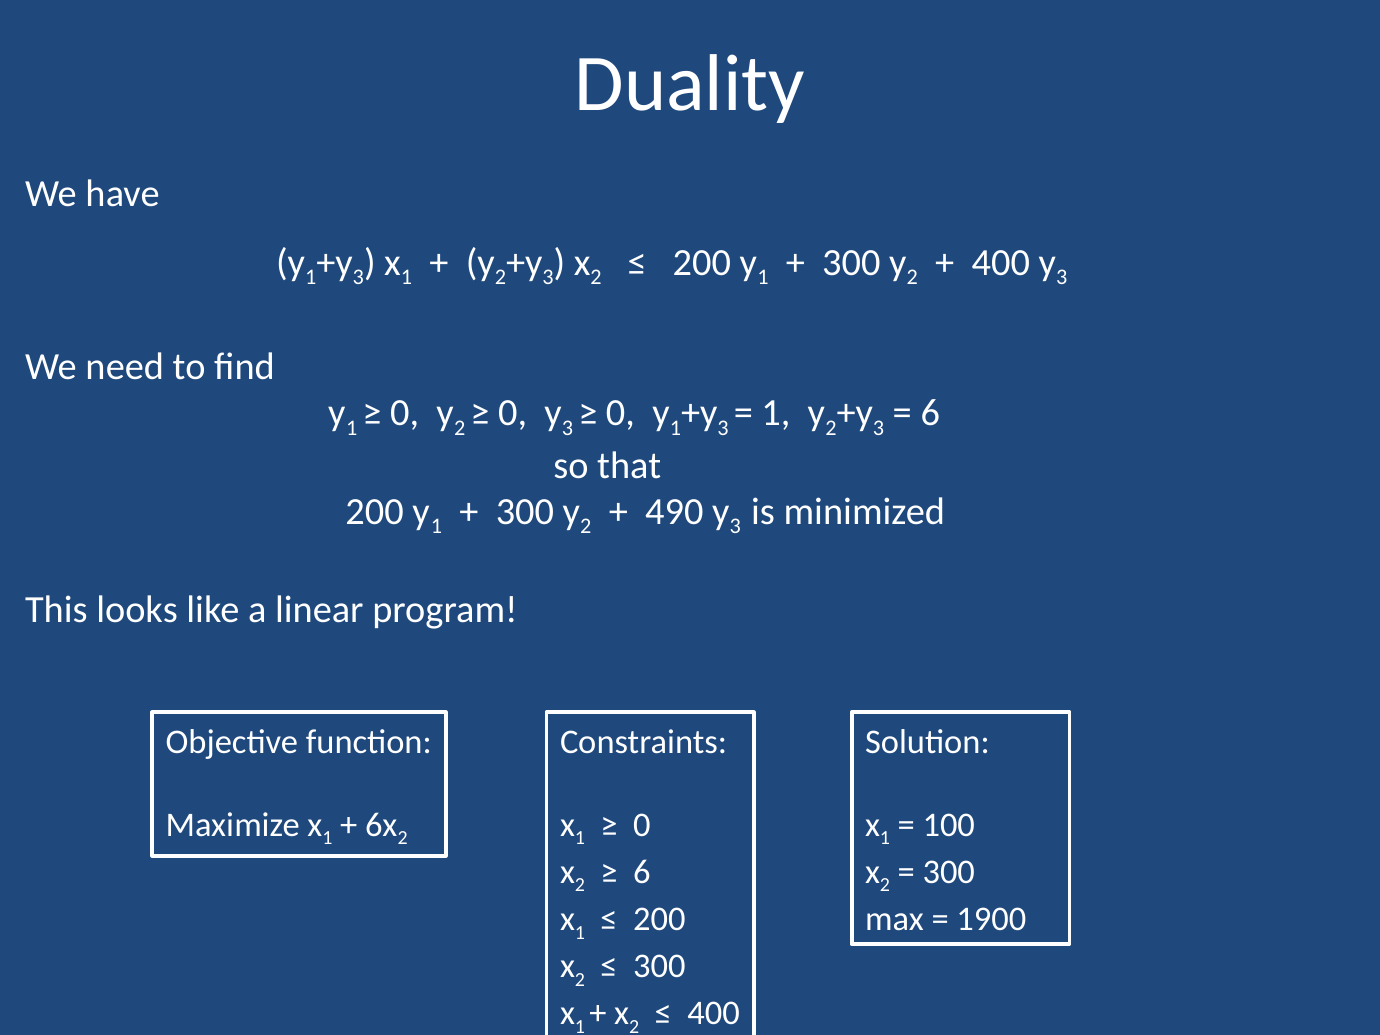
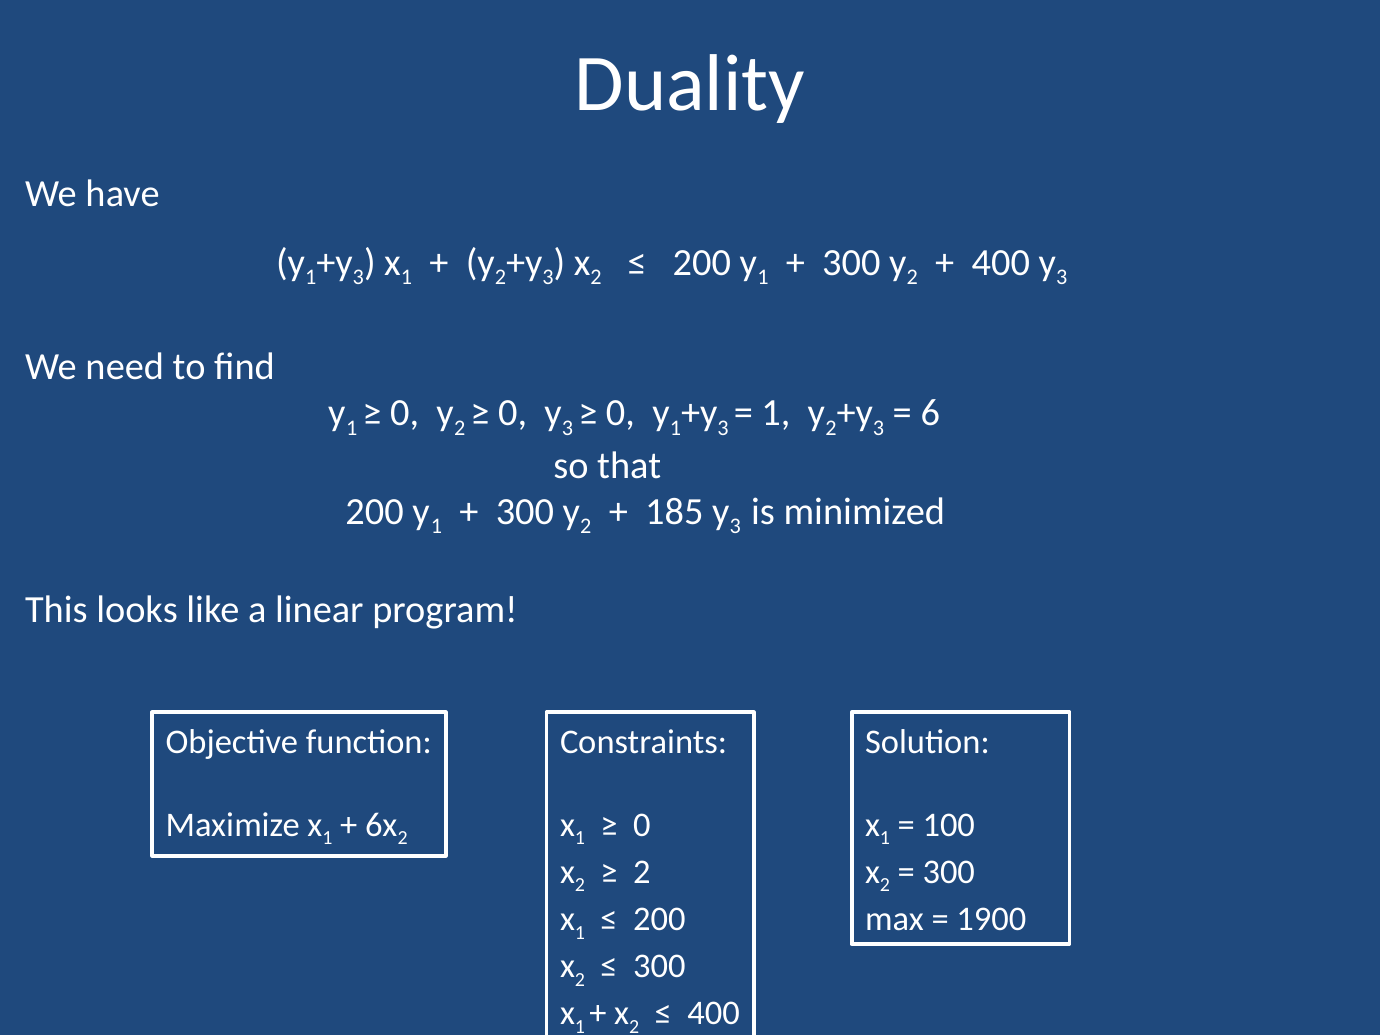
490: 490 -> 185 (674, 511)
6: 6 -> 2 (642, 872)
